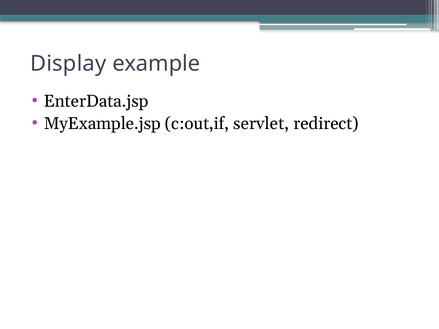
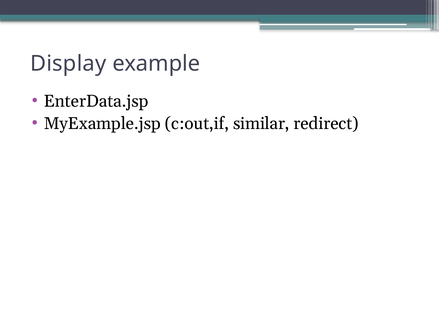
servlet: servlet -> similar (261, 124)
